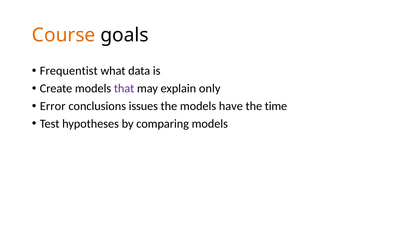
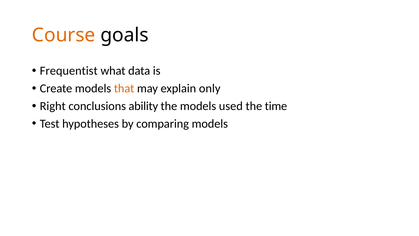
that colour: purple -> orange (124, 88)
Error: Error -> Right (53, 106)
issues: issues -> ability (143, 106)
have: have -> used (231, 106)
